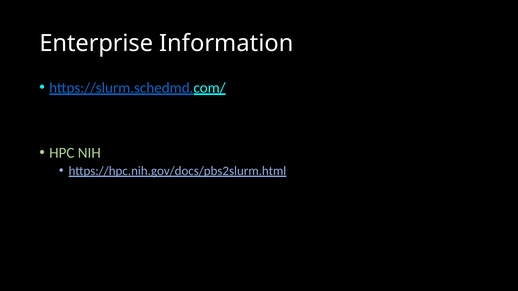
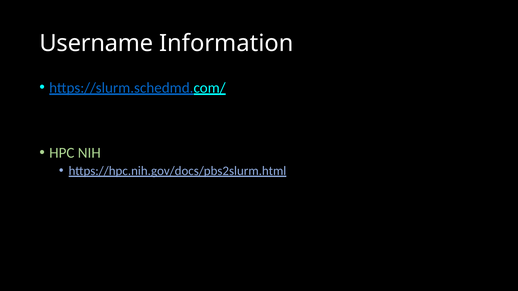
Enterprise: Enterprise -> Username (96, 44)
